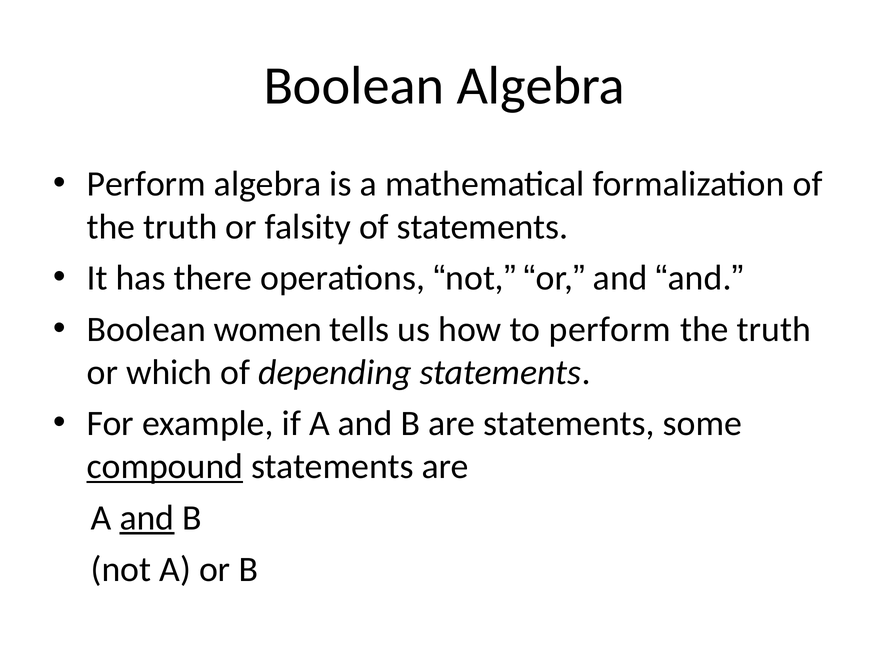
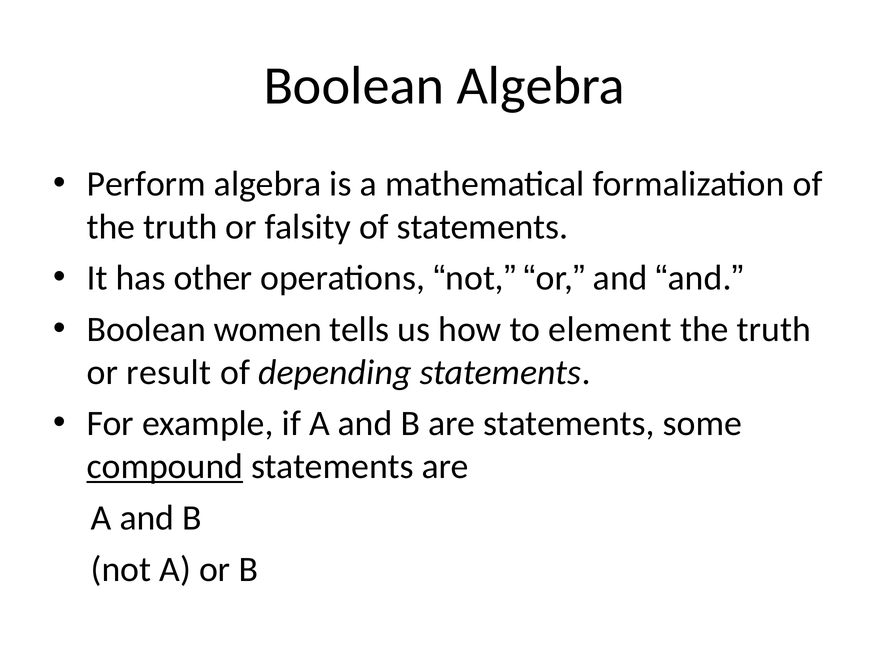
there: there -> other (213, 278)
to perform: perform -> element (610, 330)
which: which -> result (169, 373)
and underline: present -> none (147, 518)
